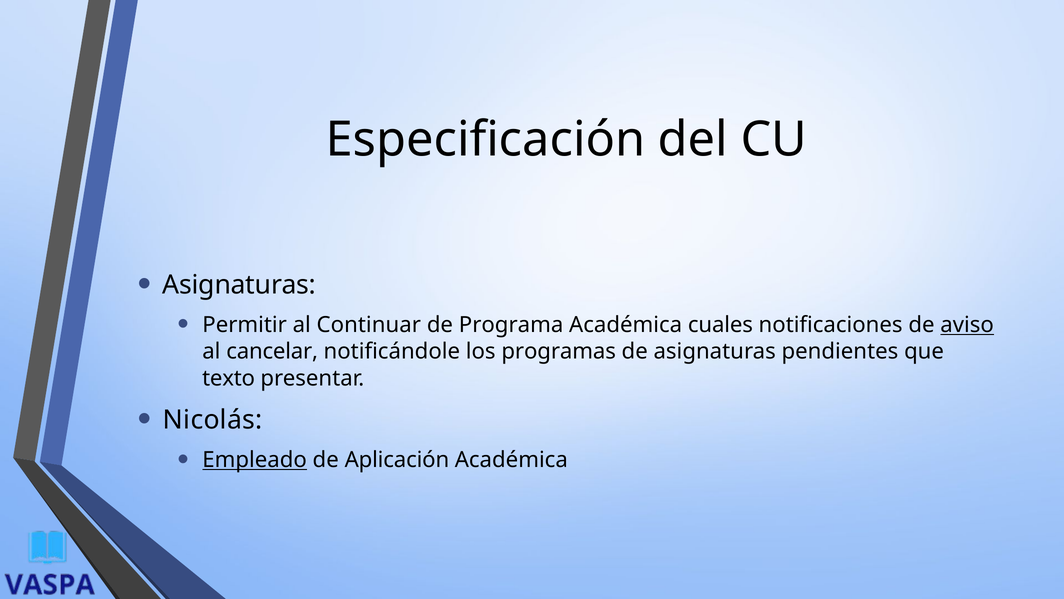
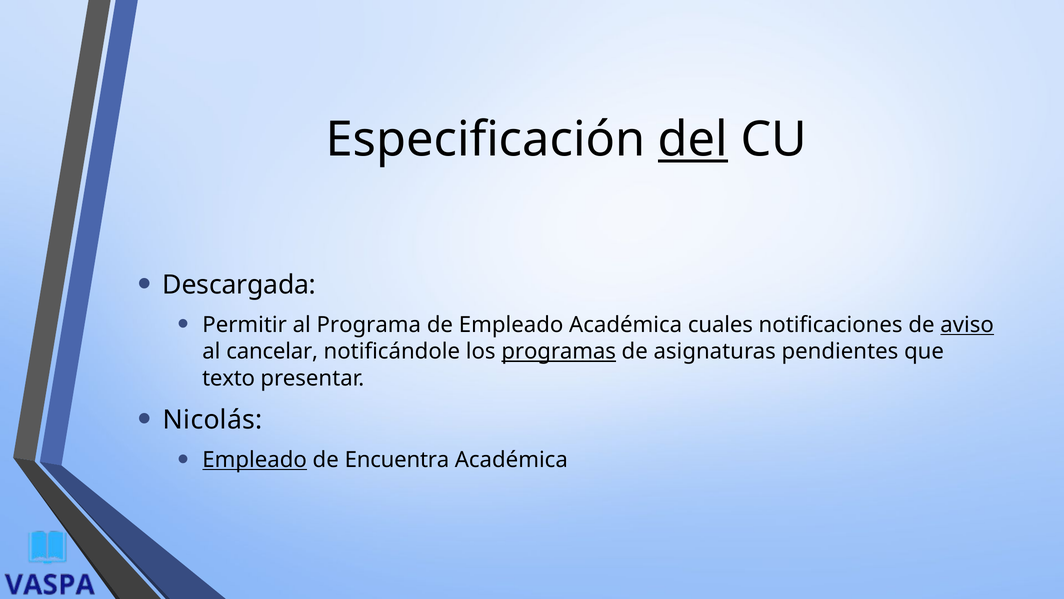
del underline: none -> present (693, 140)
Asignaturas: Asignaturas -> Descargada (239, 285)
Continuar: Continuar -> Programa (369, 325)
de Programa: Programa -> Empleado (511, 325)
programas underline: none -> present (559, 351)
Aplicación: Aplicación -> Encuentra (397, 460)
